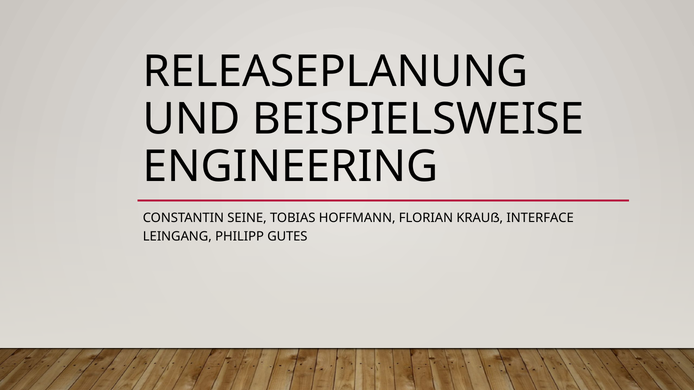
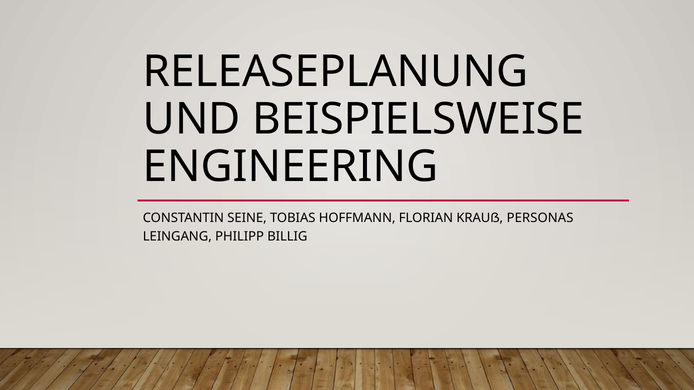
INTERFACE: INTERFACE -> PERSONAS (540, 218)
GUTES: GUTES -> BILLIG (287, 237)
